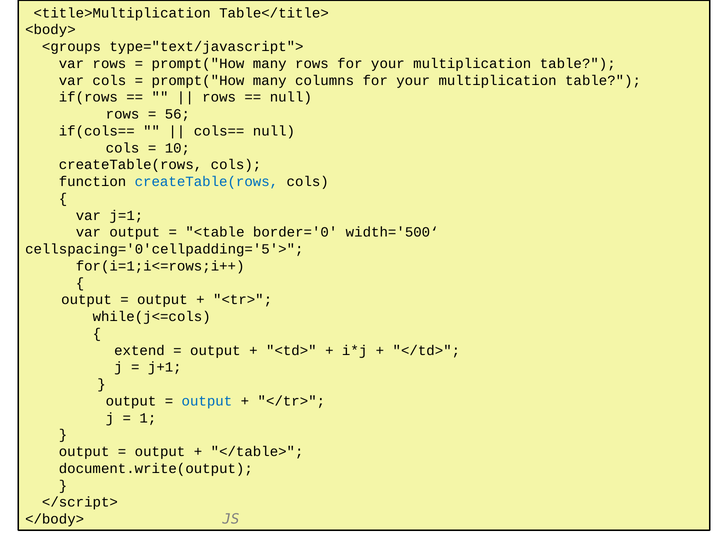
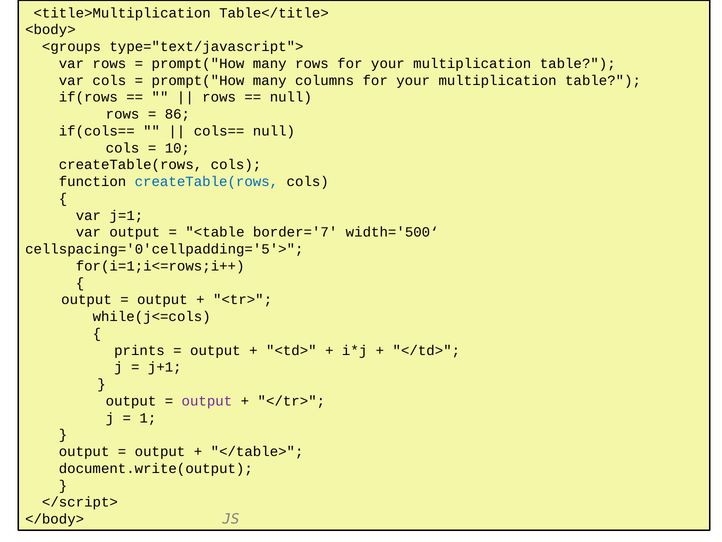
56: 56 -> 86 (177, 114)
border='0: border='0 -> border='7 (295, 232)
extend: extend -> prints (139, 350)
output colour: blue -> purple (207, 401)
